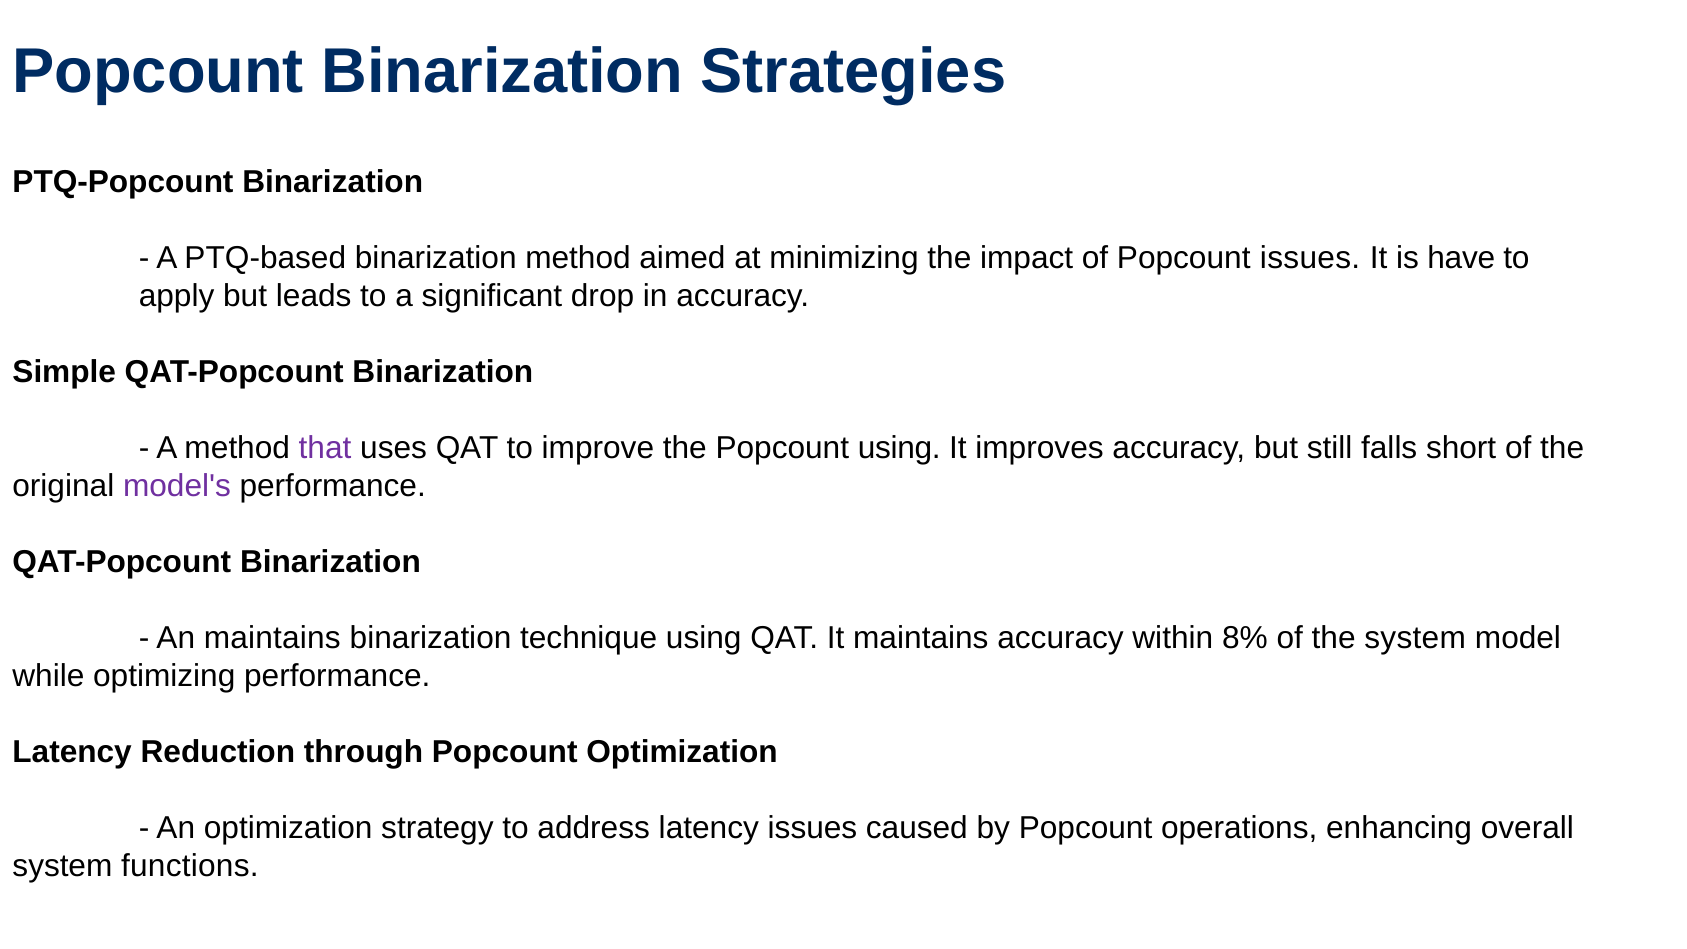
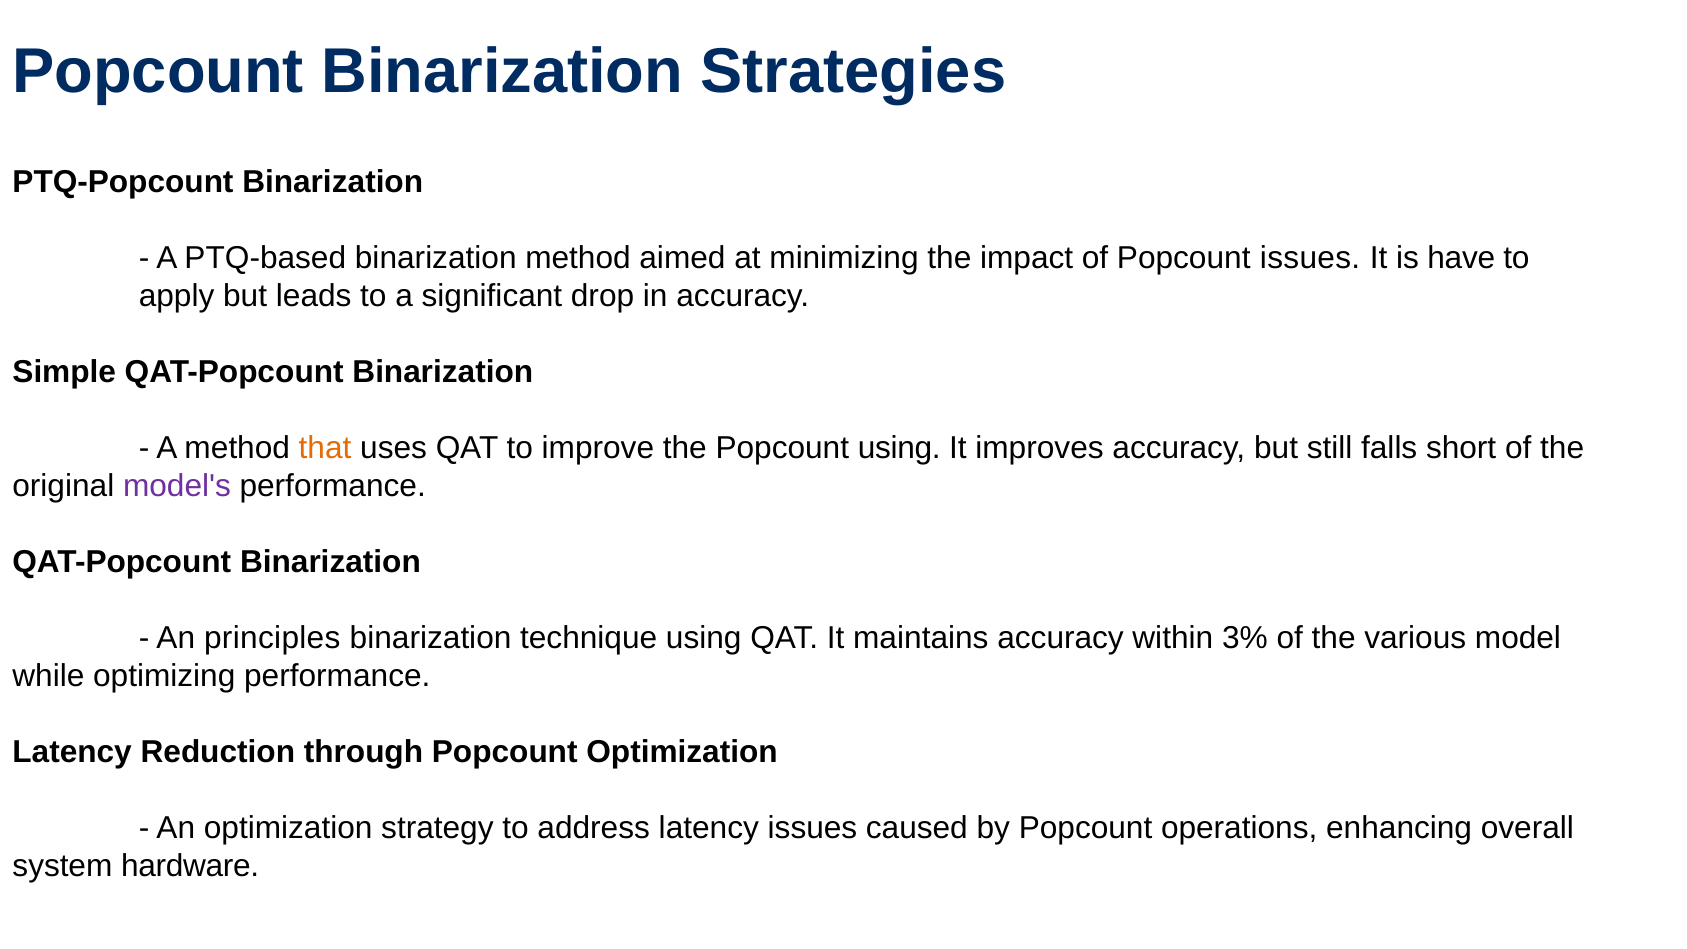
that colour: purple -> orange (325, 448)
An maintains: maintains -> principles (272, 638)
8%: 8% -> 3% (1245, 638)
the system: system -> various (1415, 638)
functions: functions -> hardware (190, 866)
